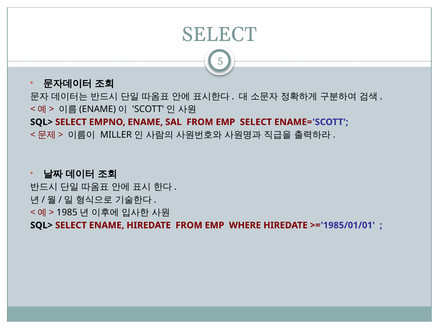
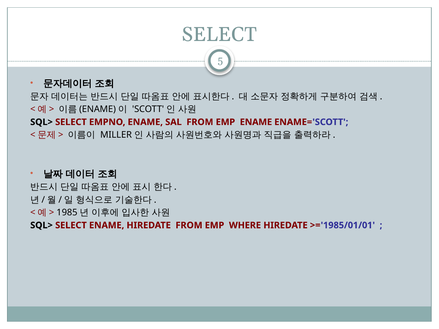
EMP SELECT: SELECT -> ENAME (256, 122)
